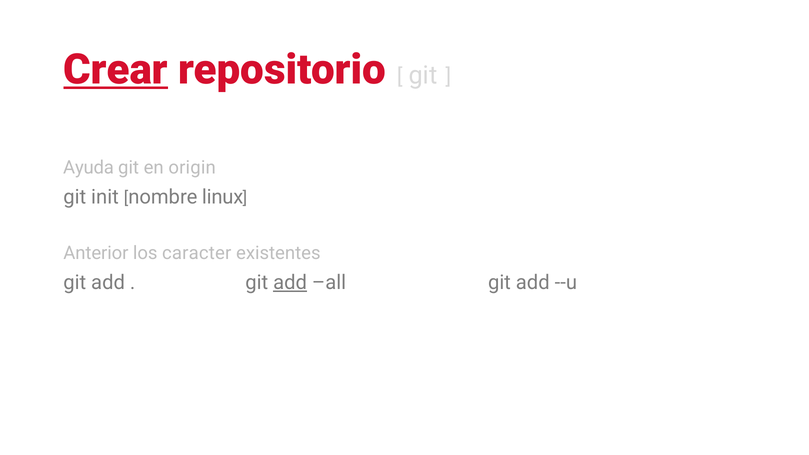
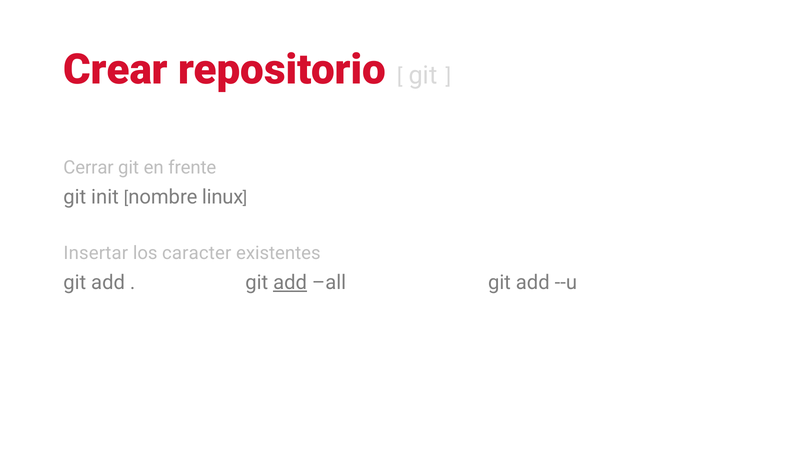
Crear underline: present -> none (116, 70)
Ayuda: Ayuda -> Cerrar (88, 168)
origin: origin -> frente (192, 168)
Anterior: Anterior -> Insertar (96, 253)
